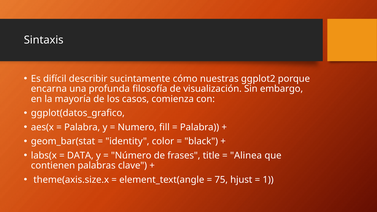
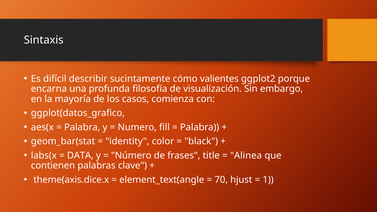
nuestras: nuestras -> valientes (219, 79)
theme(axis.size.x: theme(axis.size.x -> theme(axis.dice.x (71, 180)
75: 75 -> 70 (221, 180)
